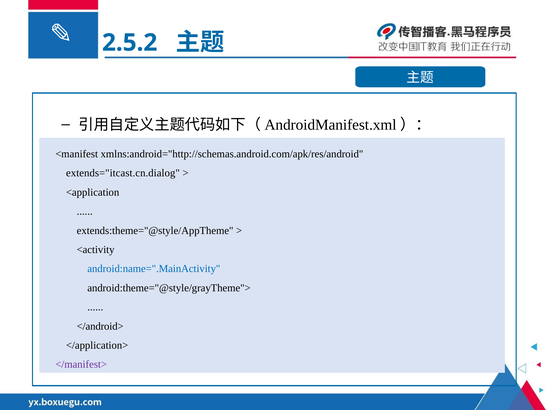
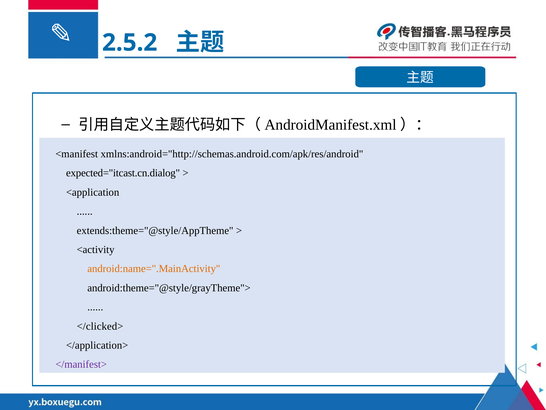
extends="itcast.cn.dialog: extends="itcast.cn.dialog -> expected="itcast.cn.dialog (123, 173)
android:name=".MainActivity colour: blue -> orange (154, 268)
</android>: </android> -> </clicked> (100, 326)
